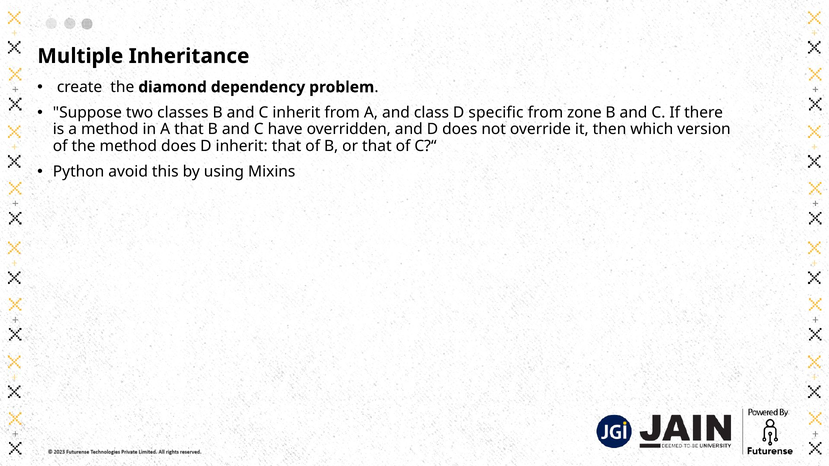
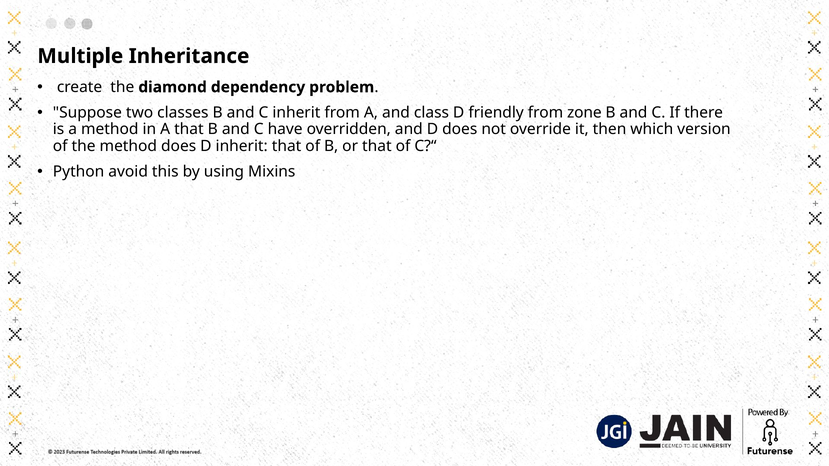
specific: specific -> friendly (496, 113)
